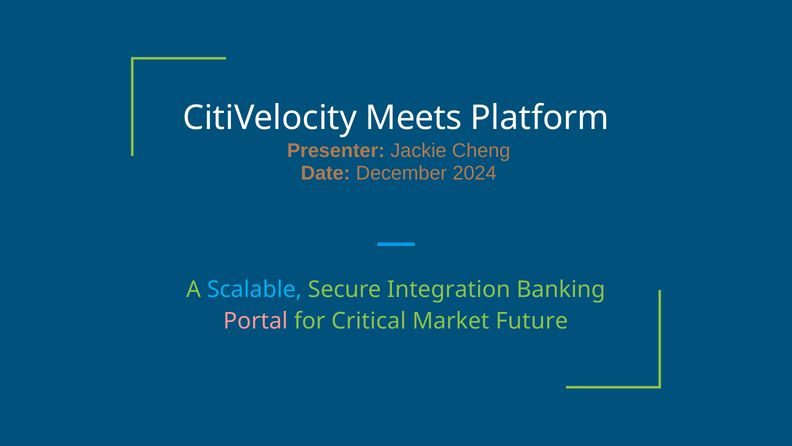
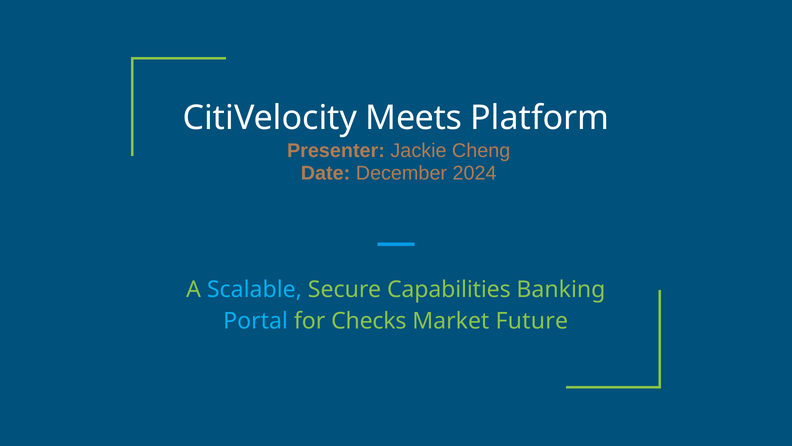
Integration: Integration -> Capabilities (449, 289)
Portal colour: pink -> light blue (256, 321)
Critical: Critical -> Checks (369, 321)
